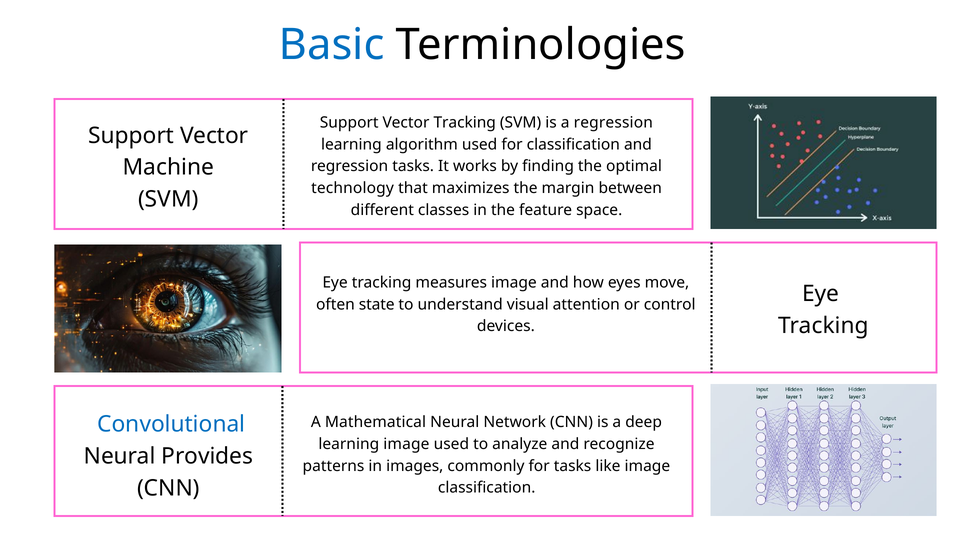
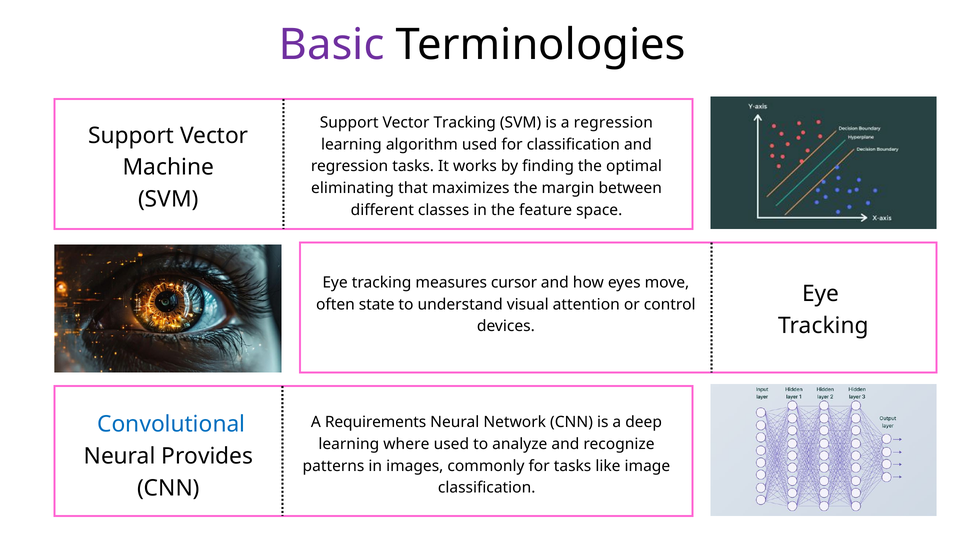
Basic colour: blue -> purple (332, 45)
technology: technology -> eliminating (353, 188)
measures image: image -> cursor (514, 282)
Mathematical: Mathematical -> Requirements (376, 422)
learning image: image -> where (406, 444)
